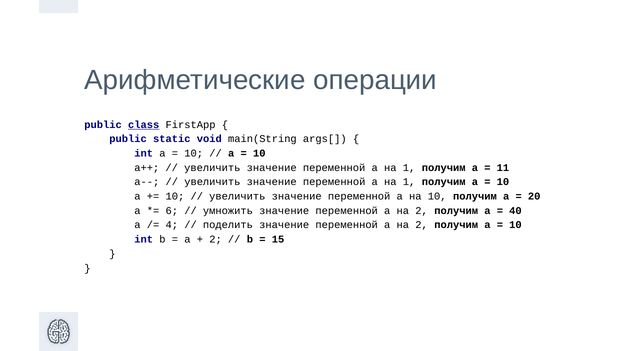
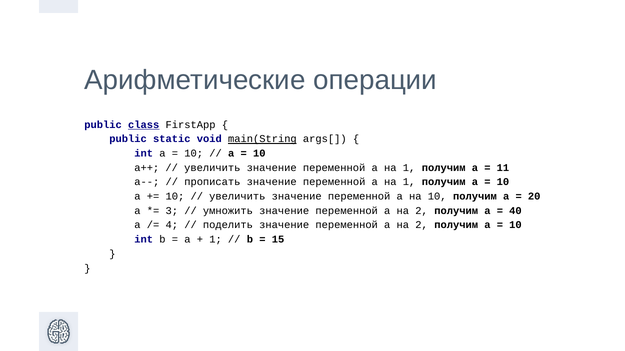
main(String underline: none -> present (262, 139)
увеличить: увеличить -> прописать (212, 182)
6: 6 -> 3 (172, 211)
2: 2 -> 1 (216, 240)
